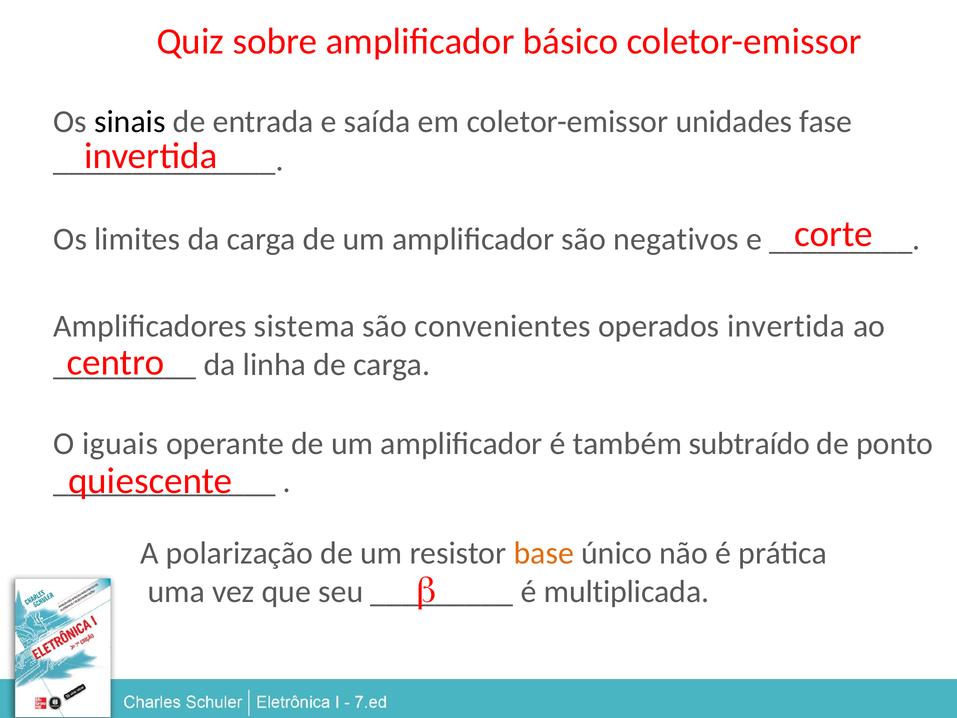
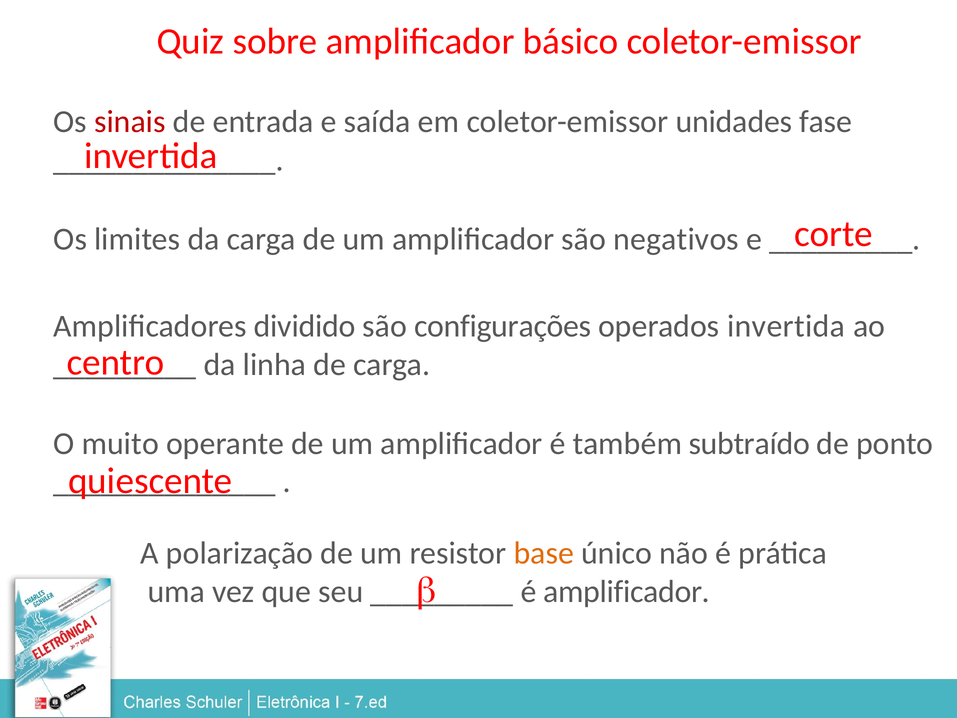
sinais colour: black -> red (130, 122)
sistema: sistema -> dividido (305, 326)
convenientes: convenientes -> configurações (503, 326)
iguais: iguais -> muito (120, 443)
é multiplicada: multiplicada -> amplificador (627, 591)
